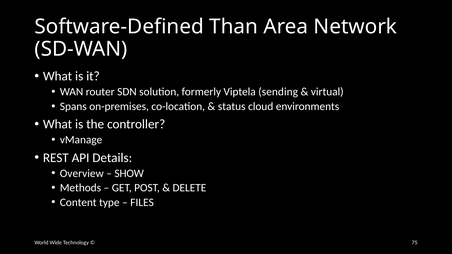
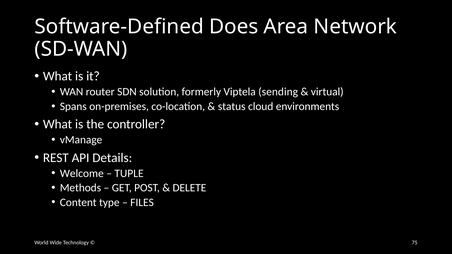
Than: Than -> Does (234, 27)
Overview: Overview -> Welcome (82, 173)
SHOW: SHOW -> TUPLE (129, 173)
